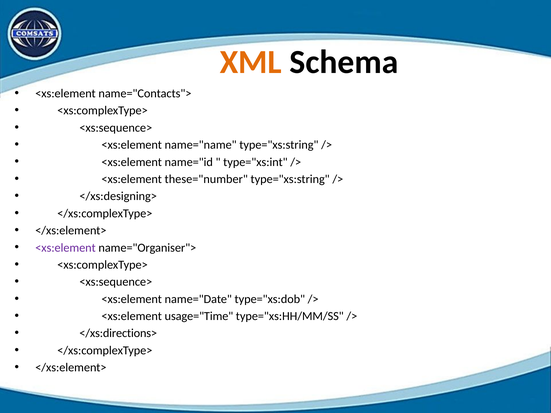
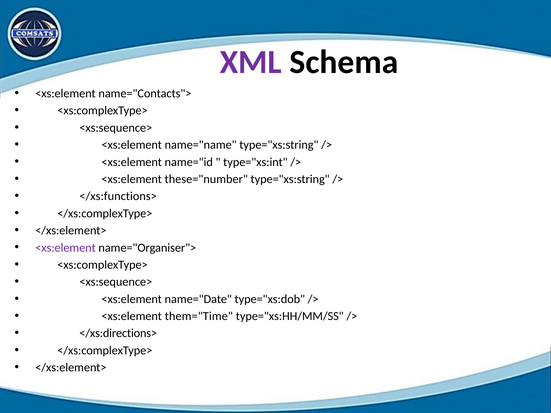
XML colour: orange -> purple (251, 62)
</xs:designing>: </xs:designing> -> </xs:functions> (118, 196)
usage="Time: usage="Time -> them="Time (199, 316)
